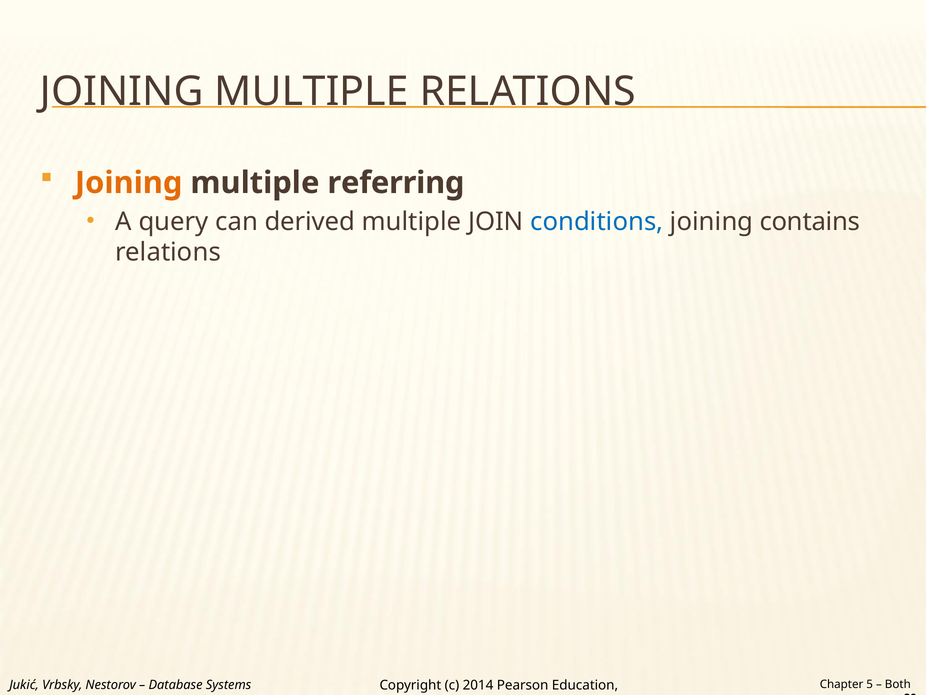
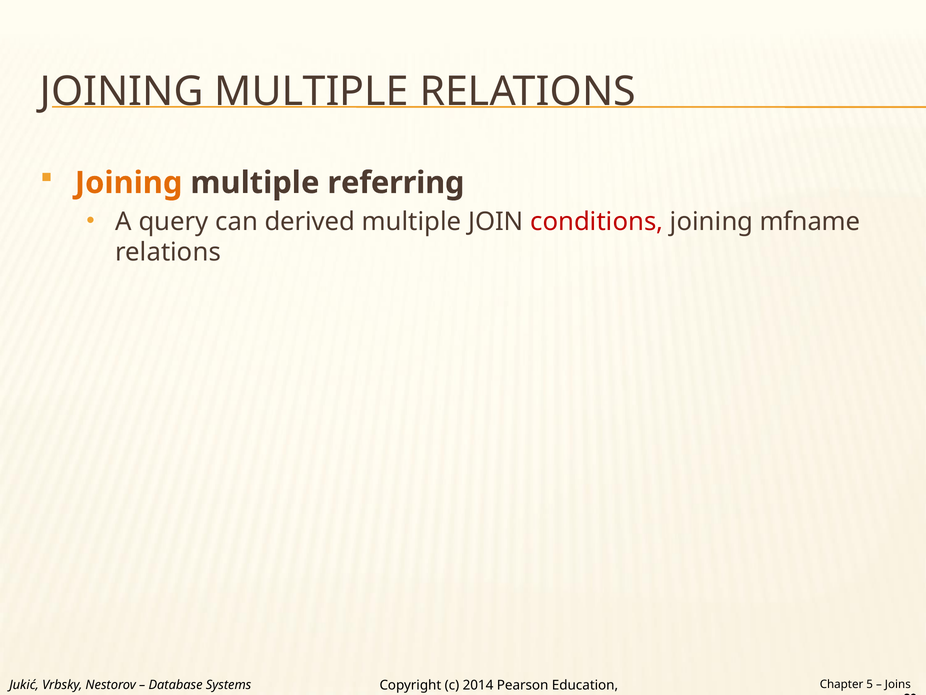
conditions colour: blue -> red (597, 221)
contains: contains -> mfname (810, 221)
Both: Both -> Joins (898, 684)
